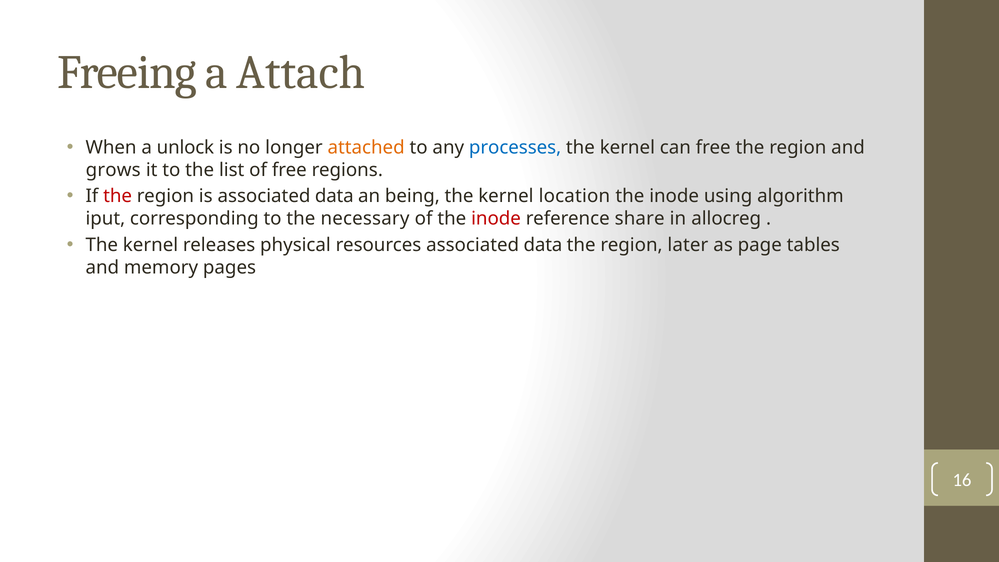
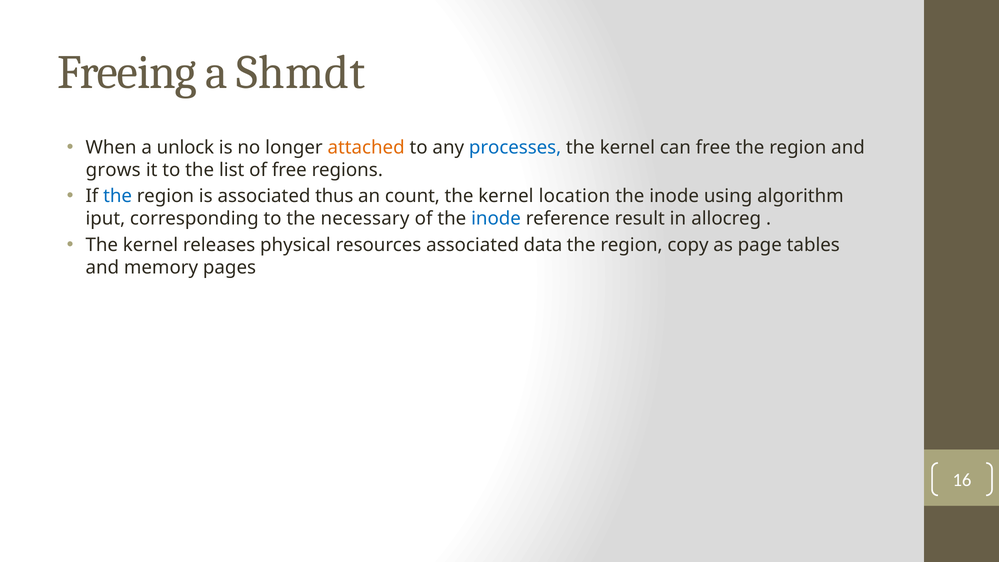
Attach: Attach -> Shmdt (301, 73)
the colour: red -> blue (118, 196)
is associated data: data -> thus (334, 196)
being: being -> count (412, 196)
inode colour: red -> blue (496, 219)
share: share -> result (640, 219)
later: later -> copy (688, 245)
